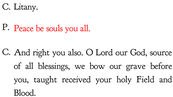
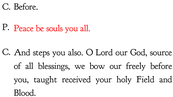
Litany: Litany -> Before (26, 7)
right: right -> steps (41, 53)
grave: grave -> freely (136, 66)
